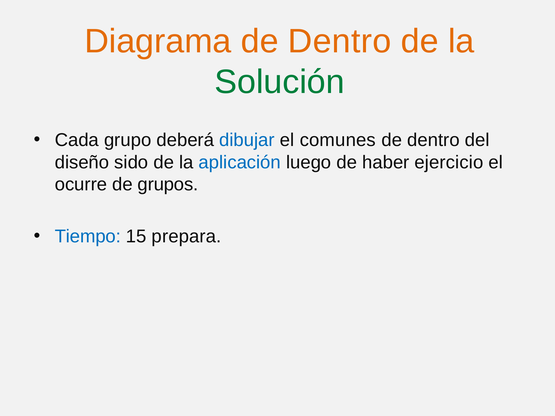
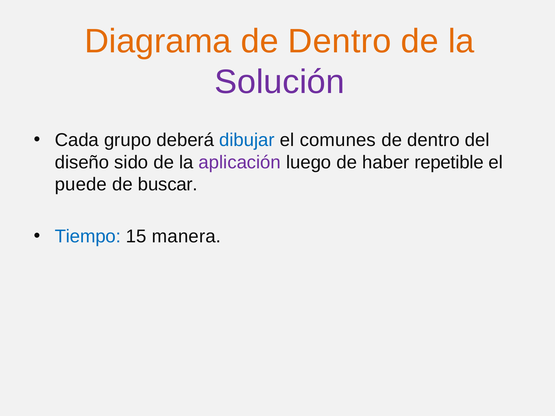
Solución colour: green -> purple (280, 82)
aplicación colour: blue -> purple (240, 162)
ejercicio: ejercicio -> repetible (449, 162)
ocurre: ocurre -> puede (81, 185)
grupos: grupos -> buscar (168, 185)
prepara: prepara -> manera (186, 236)
